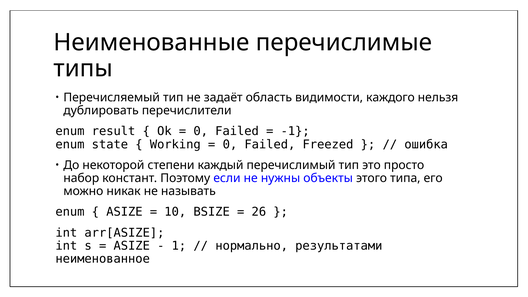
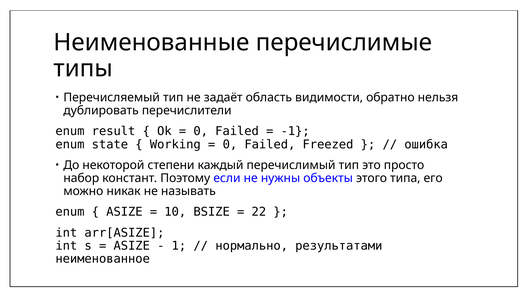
каждого: каждого -> обратно (390, 98)
26: 26 -> 22 (259, 212)
